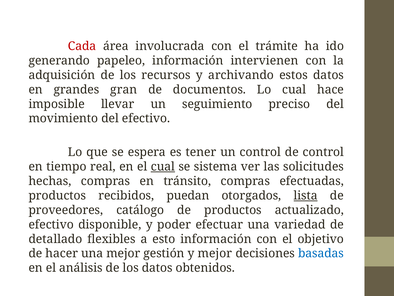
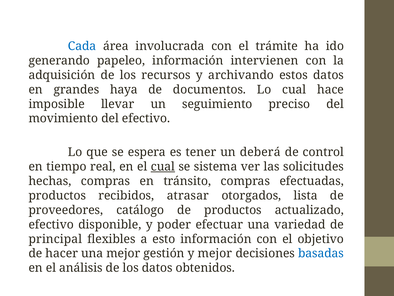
Cada colour: red -> blue (82, 46)
gran: gran -> haya (124, 89)
un control: control -> deberá (260, 152)
puedan: puedan -> atrasar (188, 195)
lista underline: present -> none (306, 195)
detallado: detallado -> principal (55, 239)
